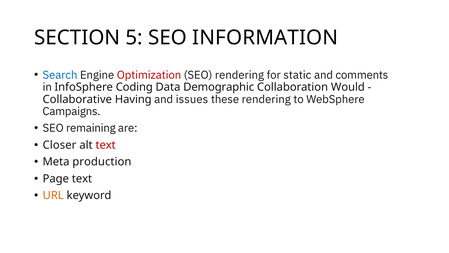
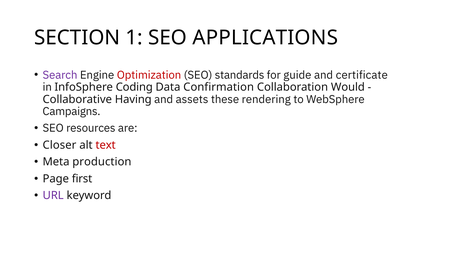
5: 5 -> 1 (134, 38)
INFORMATION: INFORMATION -> APPLICATIONS (265, 38)
Search colour: blue -> purple (60, 75)
SEO rendering: rendering -> standards (240, 75)
static: static -> guide (297, 75)
comments: comments -> certificate (362, 75)
Demographic: Demographic -> Confirmation (219, 87)
issues: issues -> assets (192, 99)
remaining: remaining -> resources (91, 128)
Page text: text -> first (82, 178)
URL colour: orange -> purple (53, 195)
